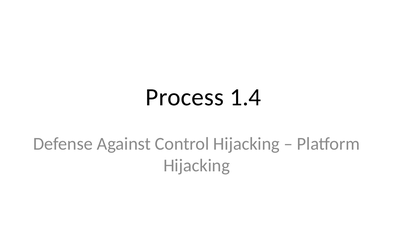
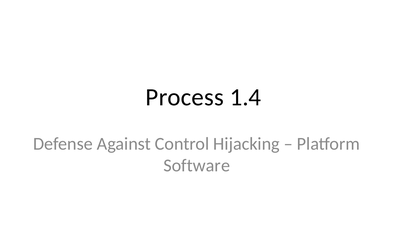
Hijacking: Hijacking -> Software (197, 166)
